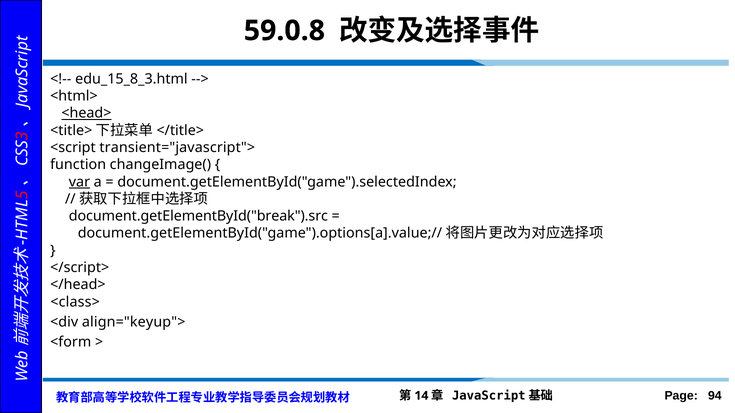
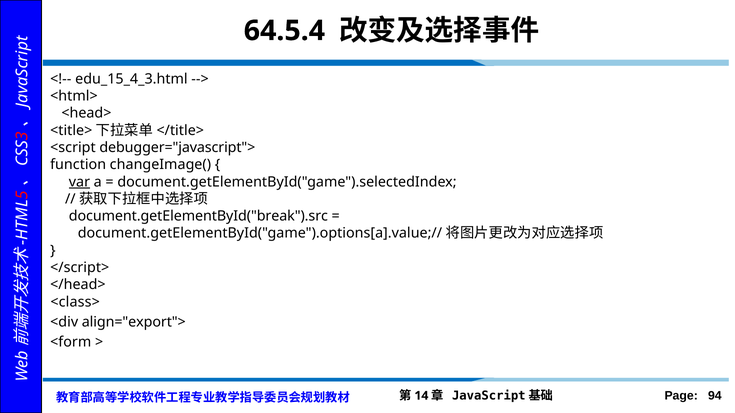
59.0.8: 59.0.8 -> 64.5.4 (284, 31)
edu_15_8_3.html: edu_15_8_3.html -> edu_15_4_3.html (131, 79)
<head> underline: present -> none (86, 113)
transient="javascript">: transient="javascript"> -> debugger="javascript"> (177, 148)
align="keyup">: align="keyup"> -> align="export"> (134, 322)
